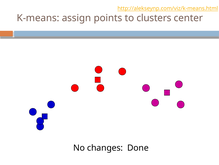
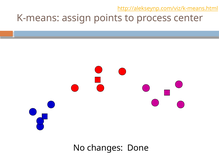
clusters: clusters -> process (154, 18)
